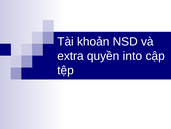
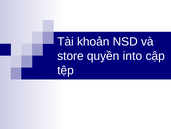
extra: extra -> store (70, 56)
